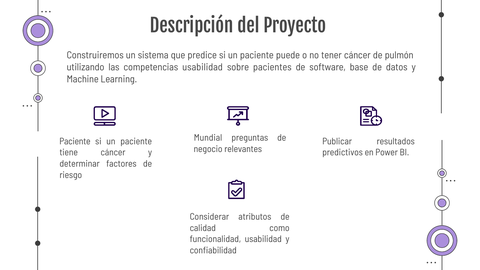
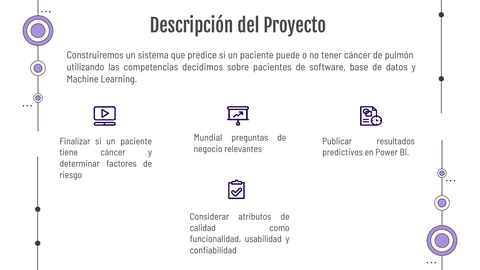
competencias usabilidad: usabilidad -> decidimos (203, 67)
Paciente: Paciente -> Finalizar (75, 141)
